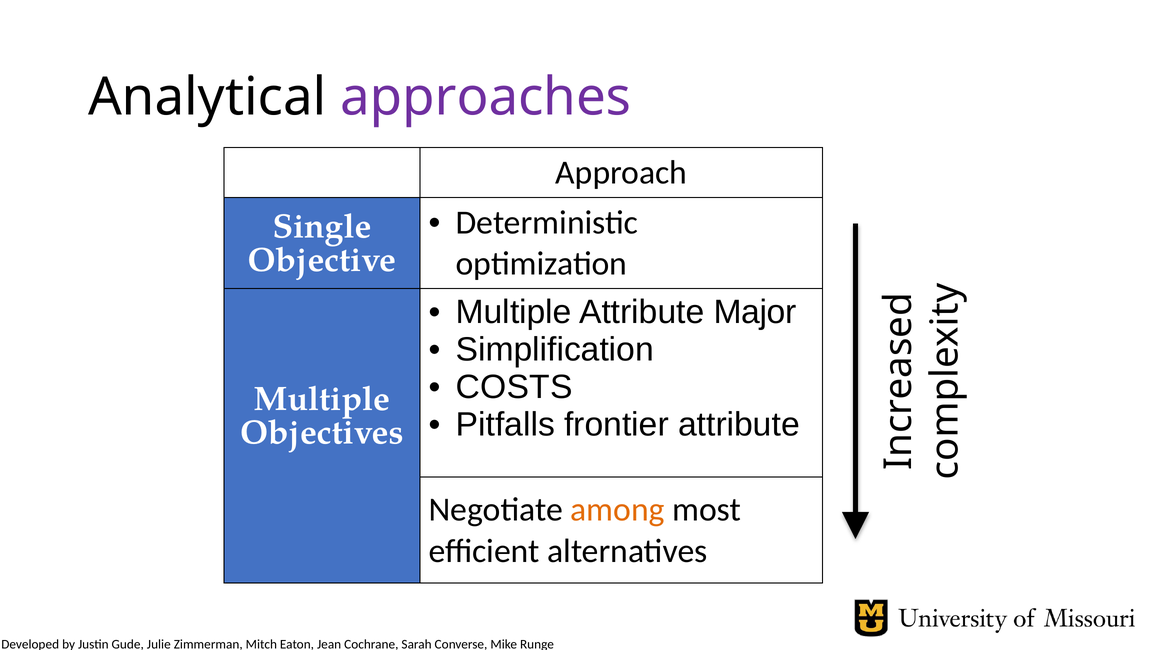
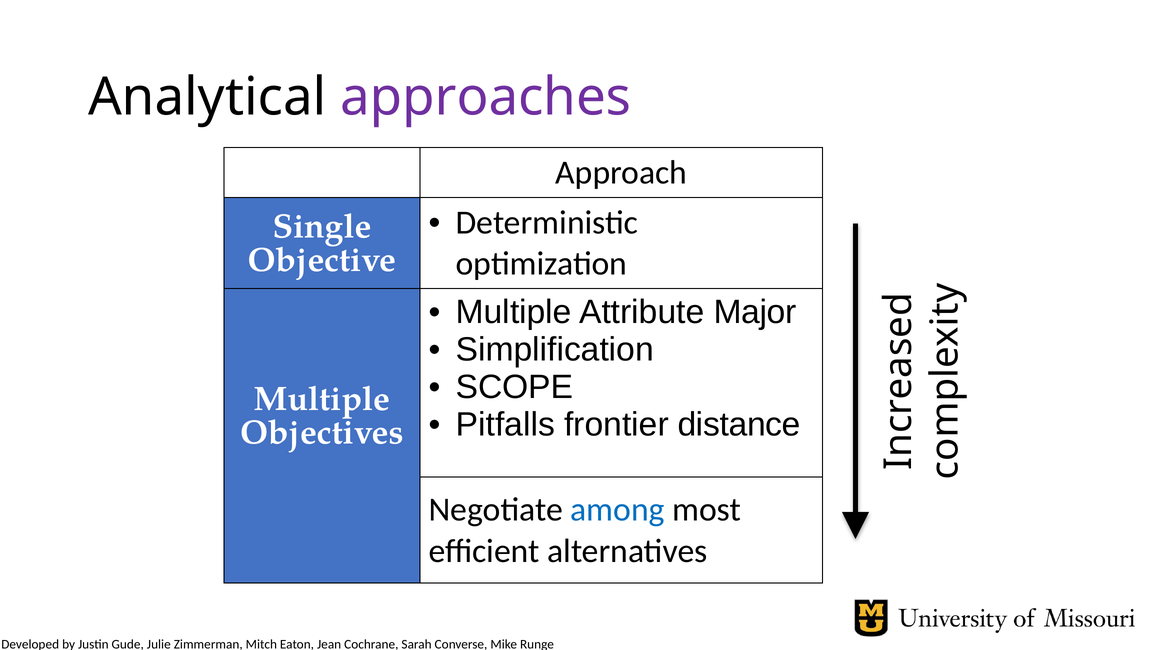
COSTS: COSTS -> SCOPE (514, 387)
frontier attribute: attribute -> distance (739, 425)
among colour: orange -> blue (617, 510)
